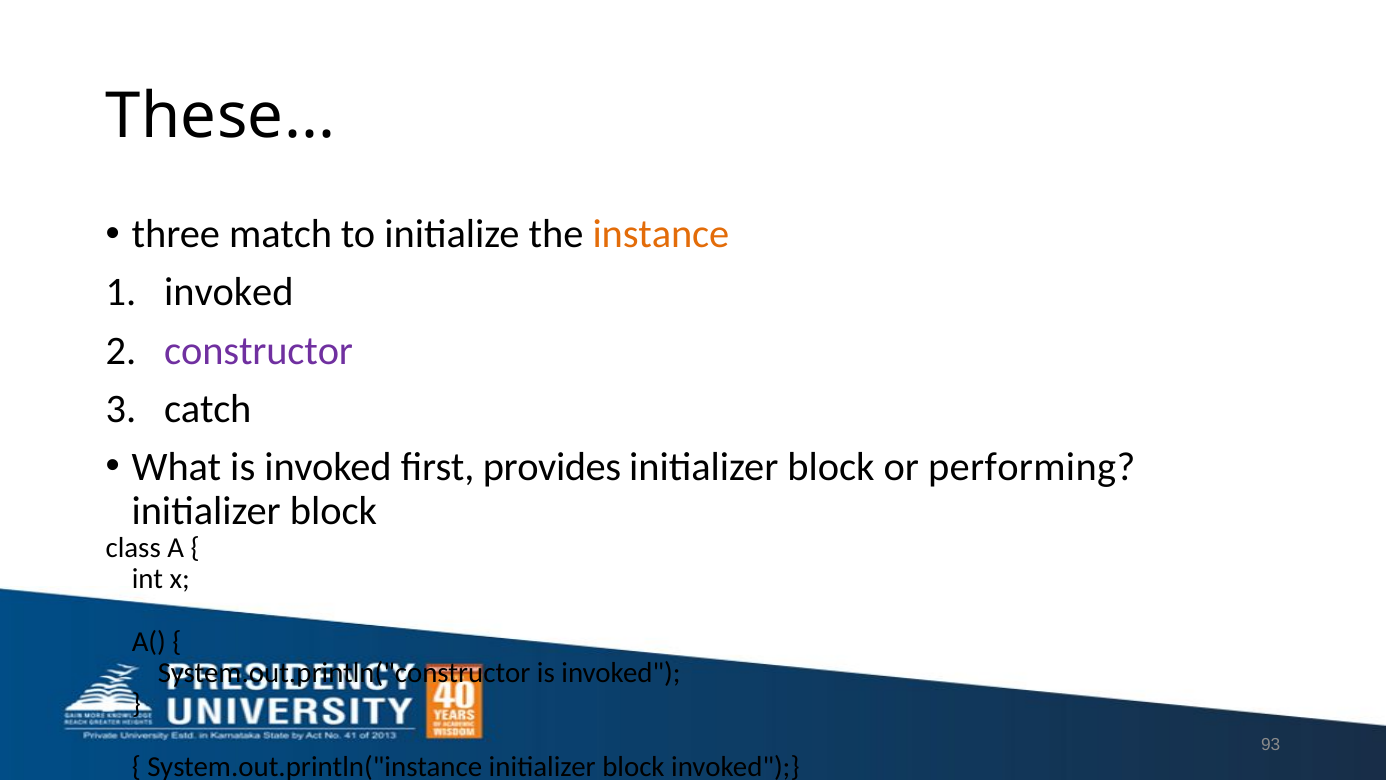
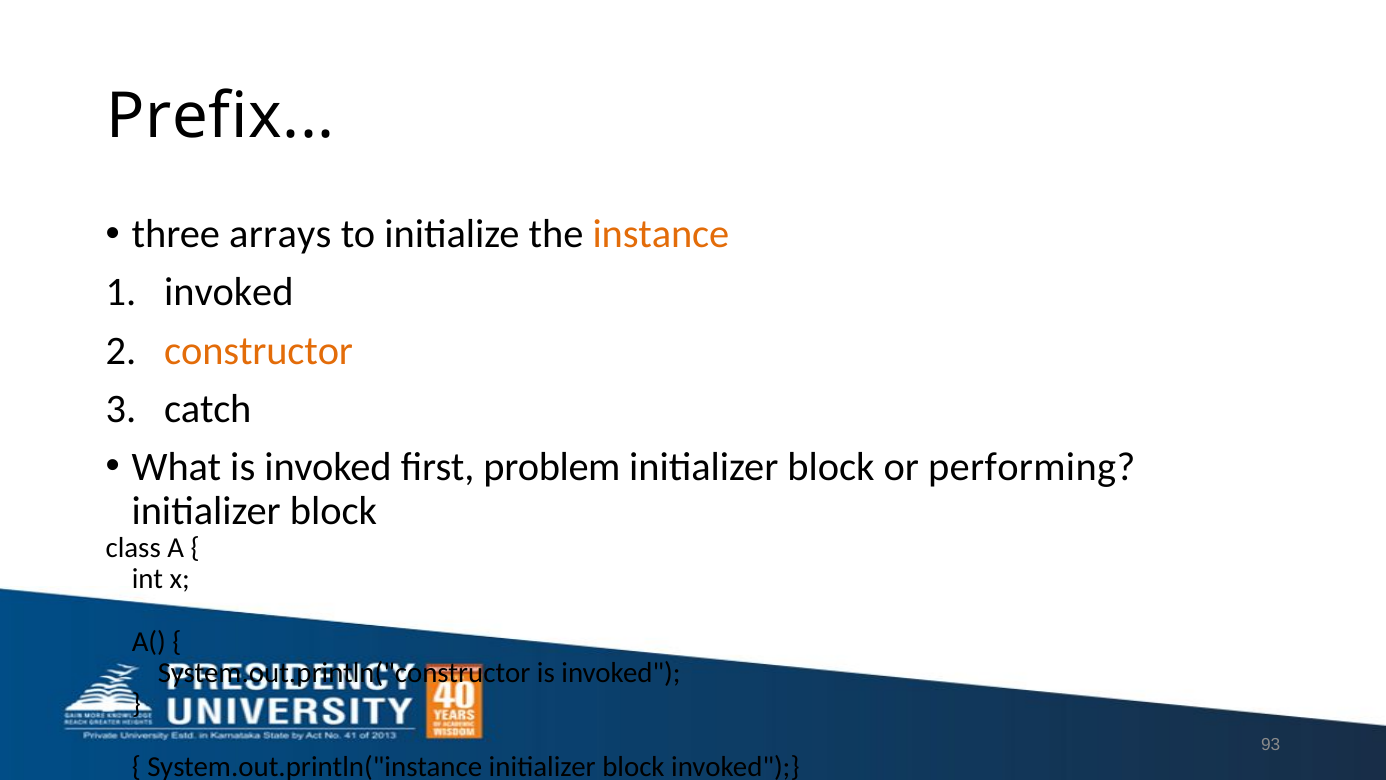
These: These -> Prefix (221, 116)
match: match -> arrays (280, 234)
constructor colour: purple -> orange (259, 351)
provides: provides -> problem (552, 467)
